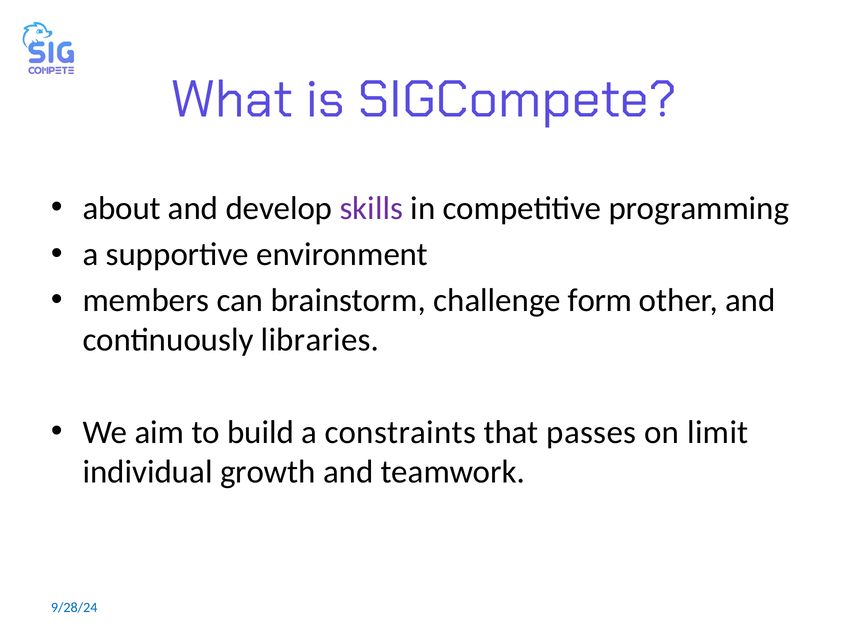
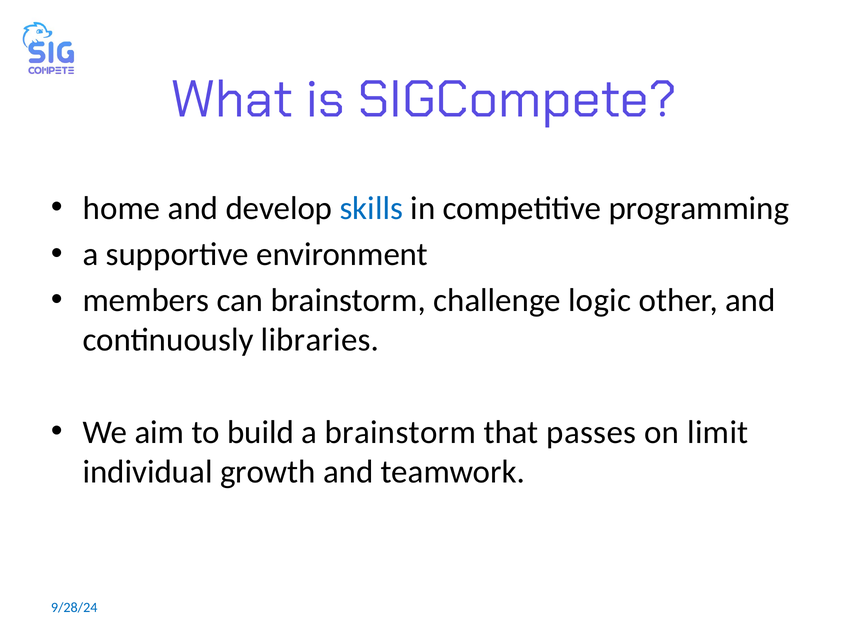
about: about -> home (122, 208)
skills colour: purple -> blue (371, 208)
form: form -> logic (600, 301)
a constraints: constraints -> brainstorm (400, 432)
